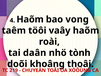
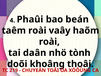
4 Haõm: Haõm -> Phaûi (30, 19)
vong: vong -> beán (77, 19)
taêm töôi: töôi -> roài (37, 30)
